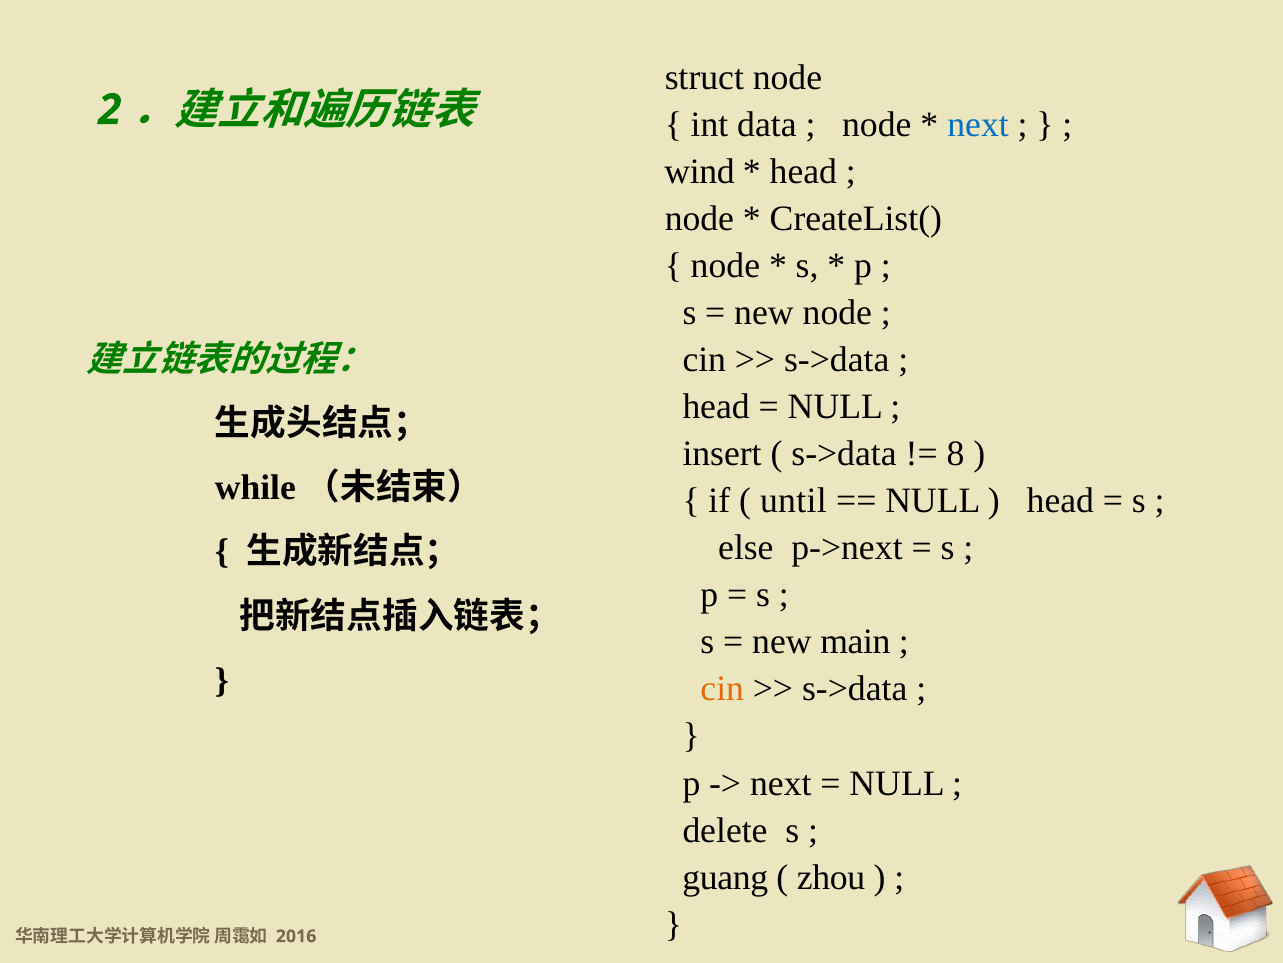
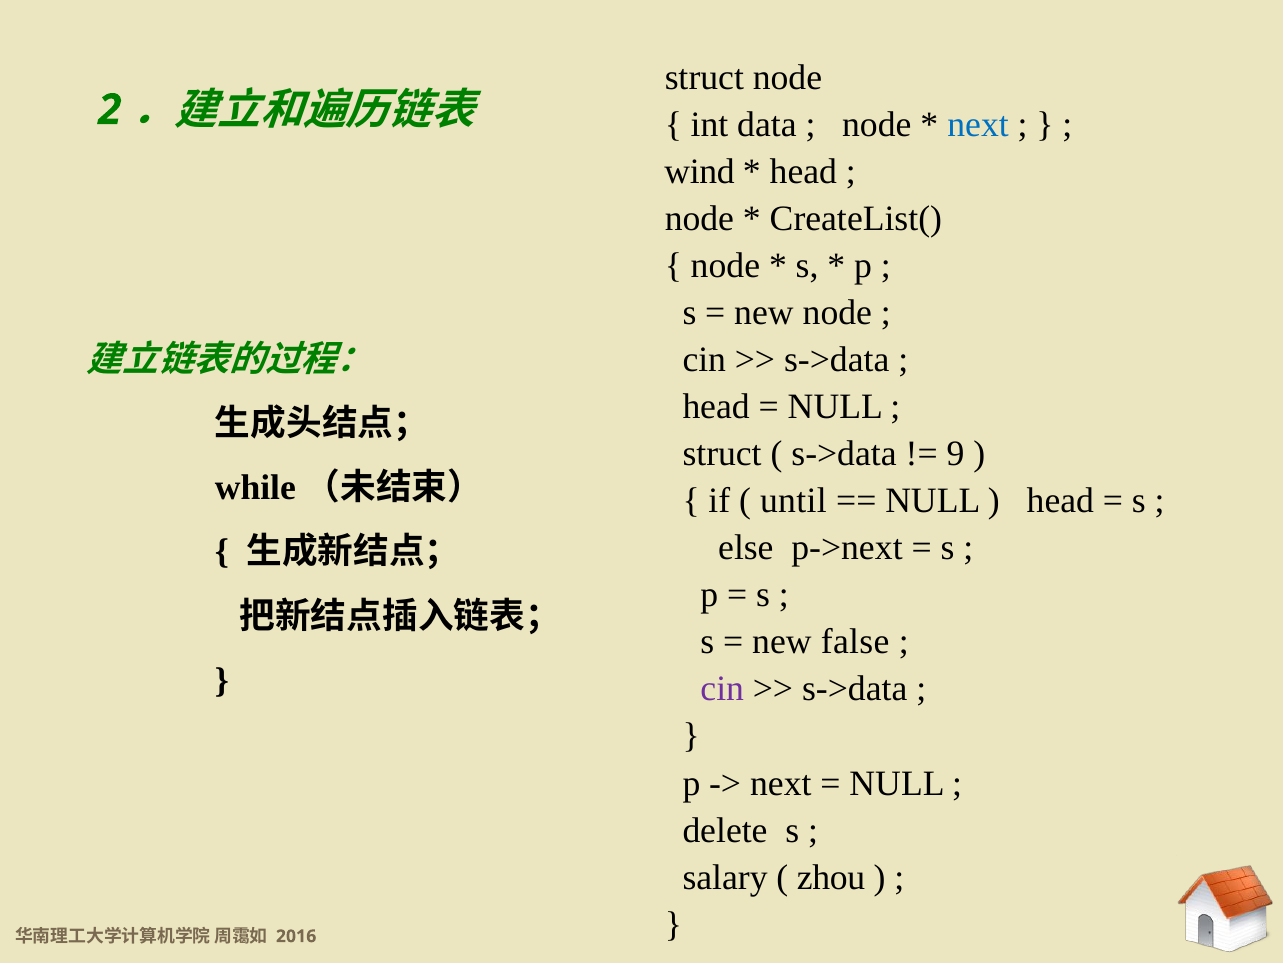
insert: insert -> struct (722, 453)
8: 8 -> 9 (955, 453)
main: main -> false (855, 642)
cin colour: orange -> purple (722, 689)
guang: guang -> salary (725, 877)
